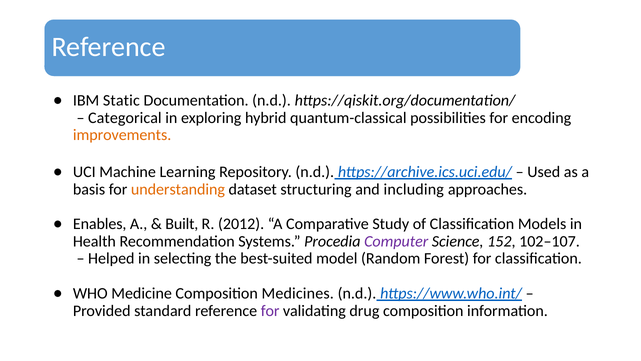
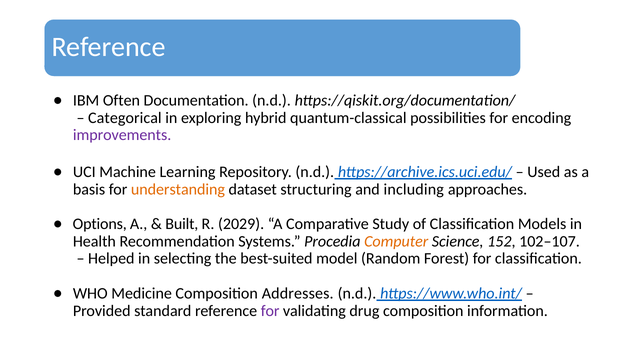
Static: Static -> Often (121, 100)
improvements colour: orange -> purple (122, 135)
Enables: Enables -> Options (100, 224)
2012: 2012 -> 2029 (241, 224)
Computer colour: purple -> orange (396, 241)
Medicines: Medicines -> Addresses (298, 293)
